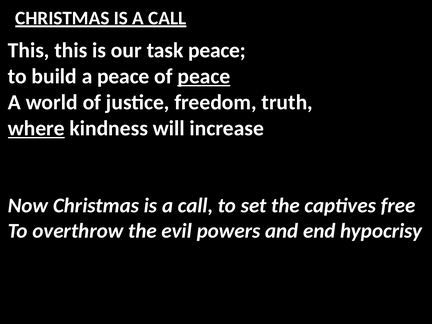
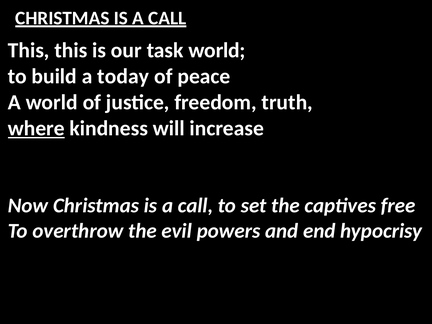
task peace: peace -> world (217, 51)
a peace: peace -> today (123, 76)
peace underline: present -> none (204, 76)
